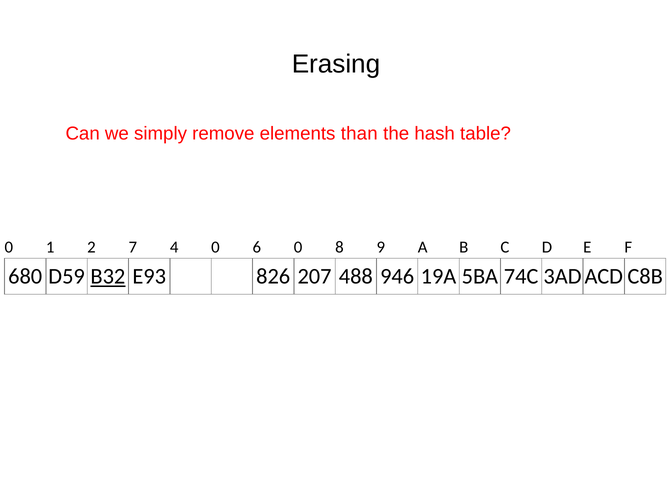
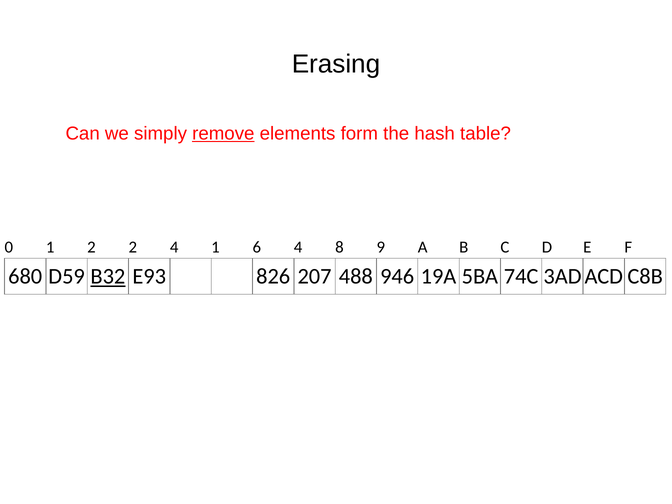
remove underline: none -> present (223, 133)
than: than -> form (359, 133)
2 7: 7 -> 2 (133, 247)
4 0: 0 -> 1 (215, 247)
6 0: 0 -> 4 (298, 247)
